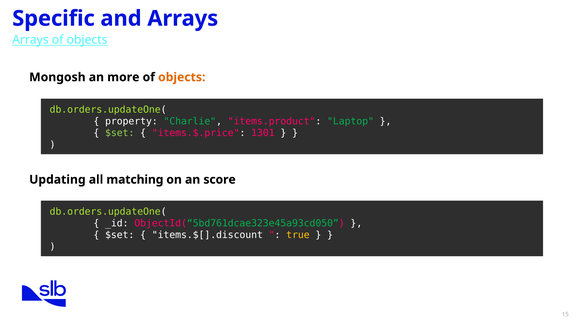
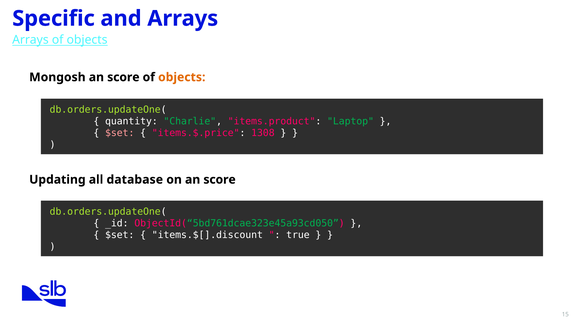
more: more -> score (123, 77)
property: property -> quantity (131, 121)
$set colour: light green -> pink (120, 133)
1301: 1301 -> 1308 (263, 133)
matching: matching -> database (135, 179)
true colour: yellow -> white (298, 235)
